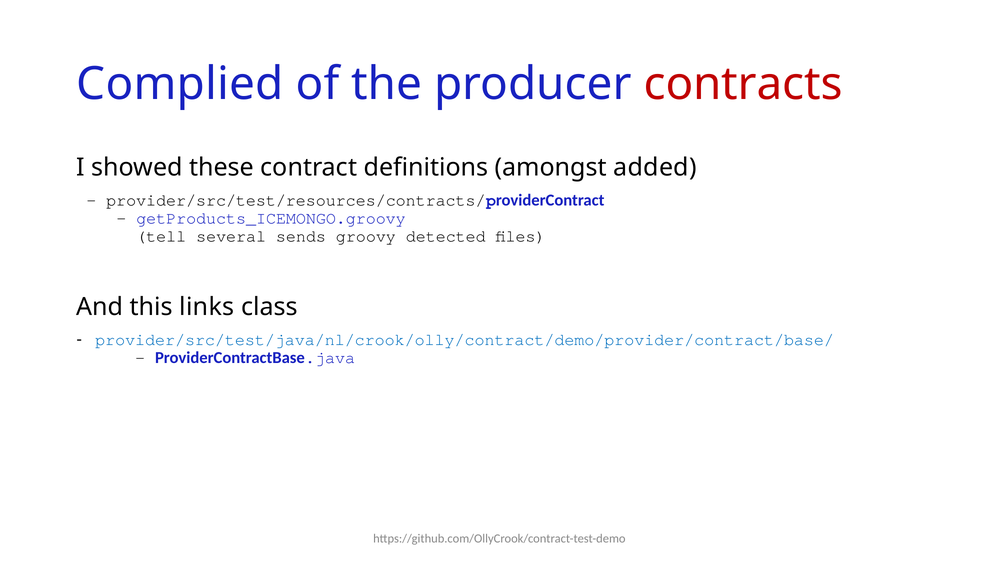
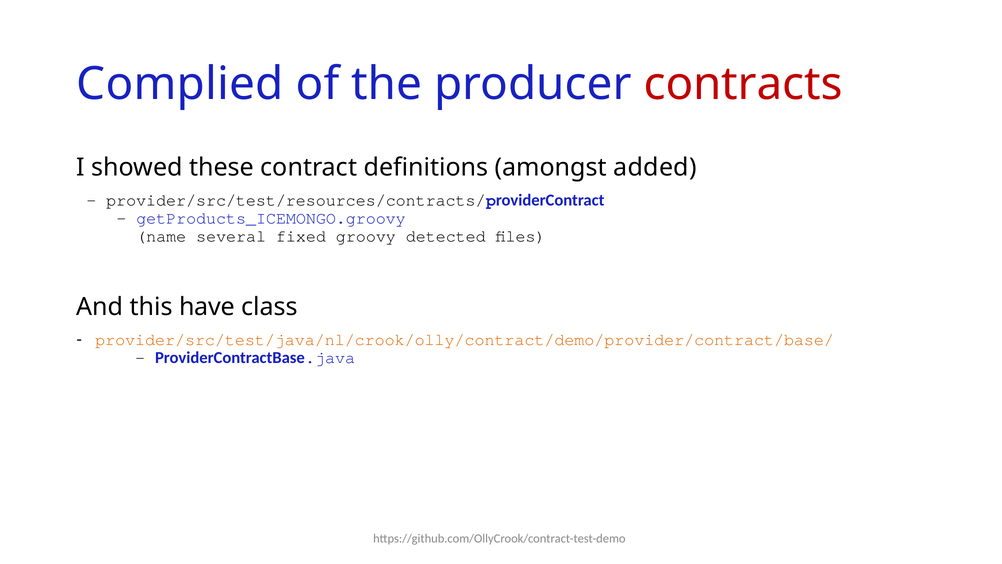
tell: tell -> name (161, 236)
sends: sends -> fixed (301, 236)
links: links -> have (207, 307)
provider/src/test/java/nl/crook/olly/contract/demo/provider/contract/base/ colour: blue -> orange (465, 340)
